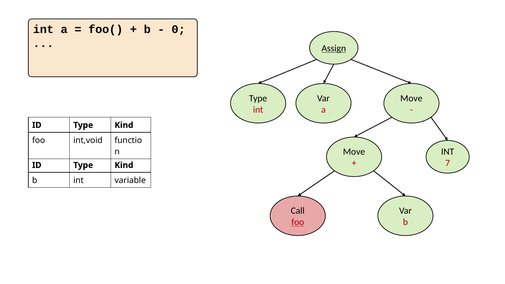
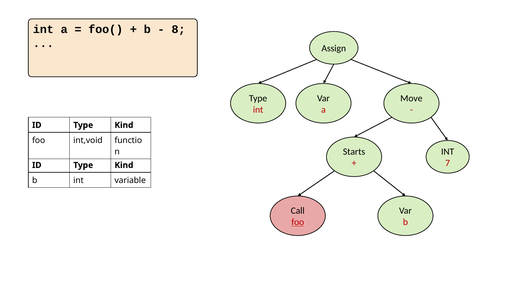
0: 0 -> 8 (178, 29)
Assign underline: present -> none (334, 48)
Move: Move -> Starts (354, 152)
